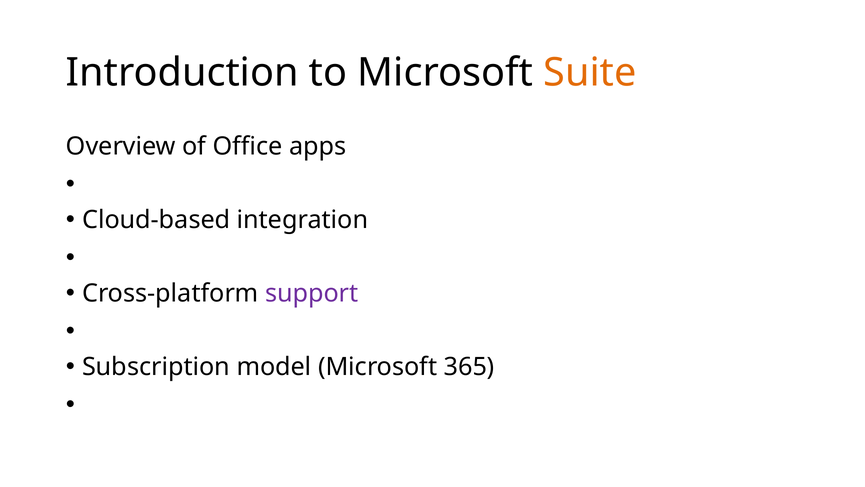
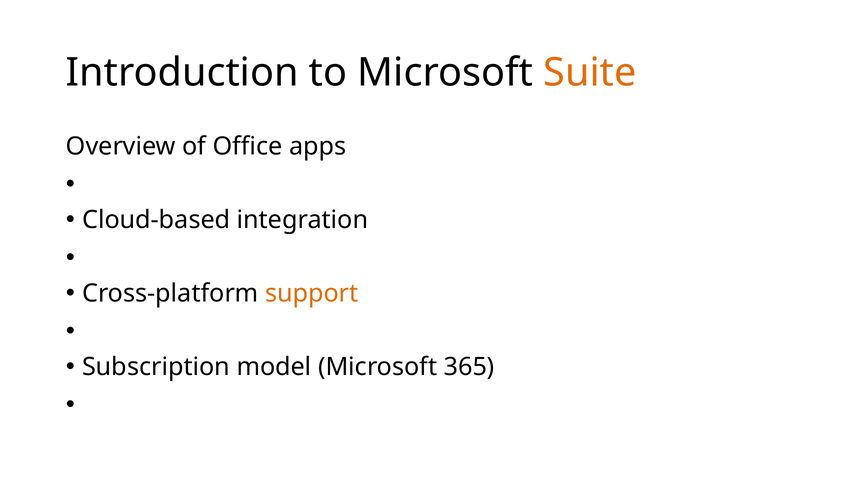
support colour: purple -> orange (312, 293)
